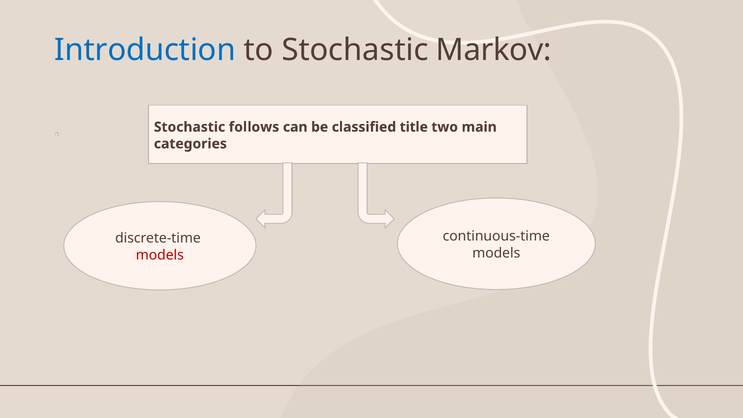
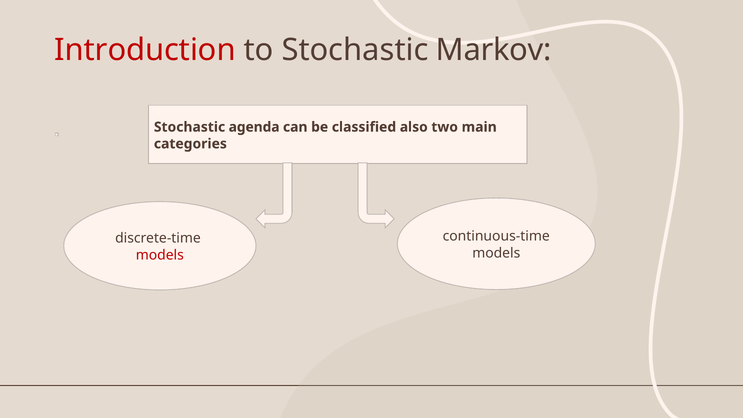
Introduction colour: blue -> red (145, 50)
follows: follows -> agenda (254, 127)
title: title -> also (414, 127)
